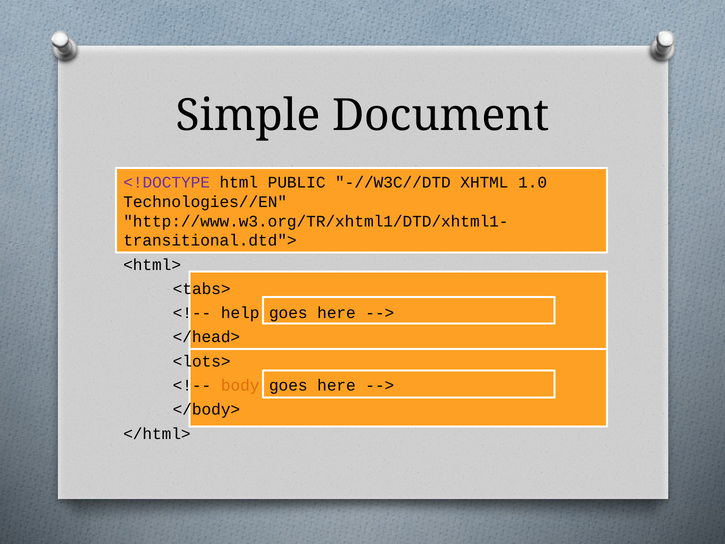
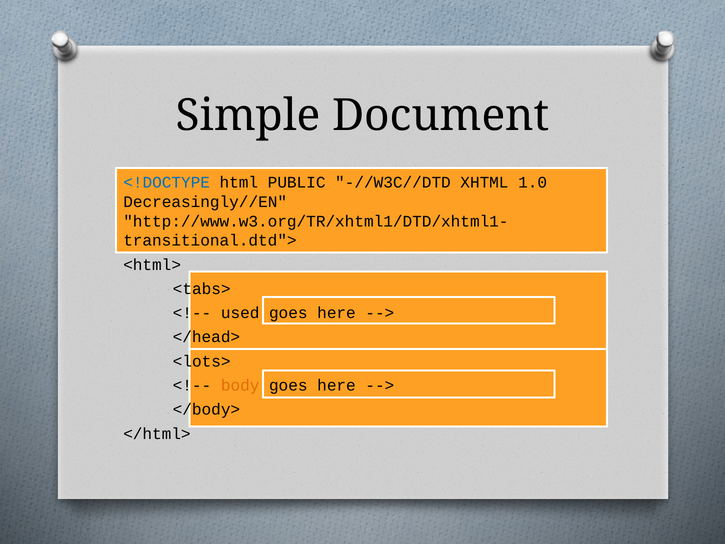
<!DOCTYPE colour: purple -> blue (167, 182)
Technologies//EN: Technologies//EN -> Decreasingly//EN (205, 202)
help: help -> used (240, 313)
